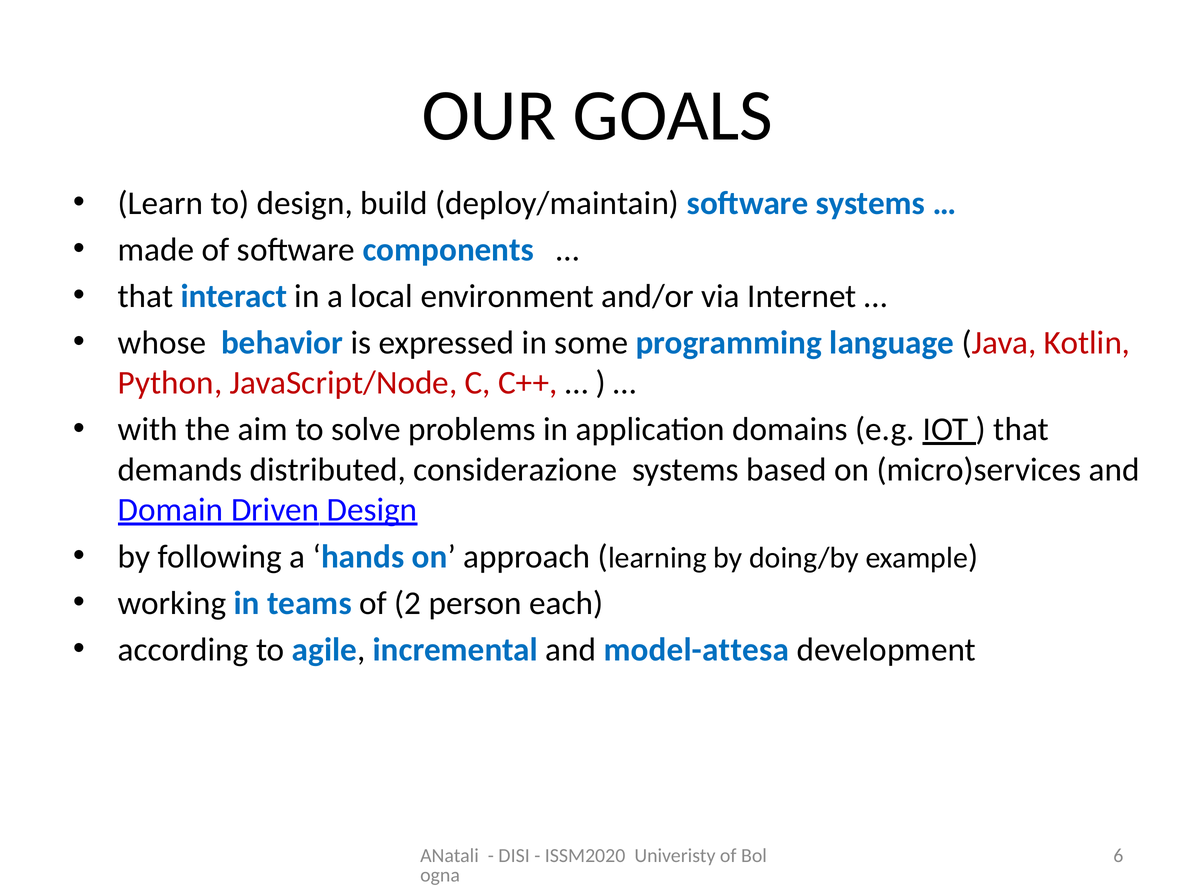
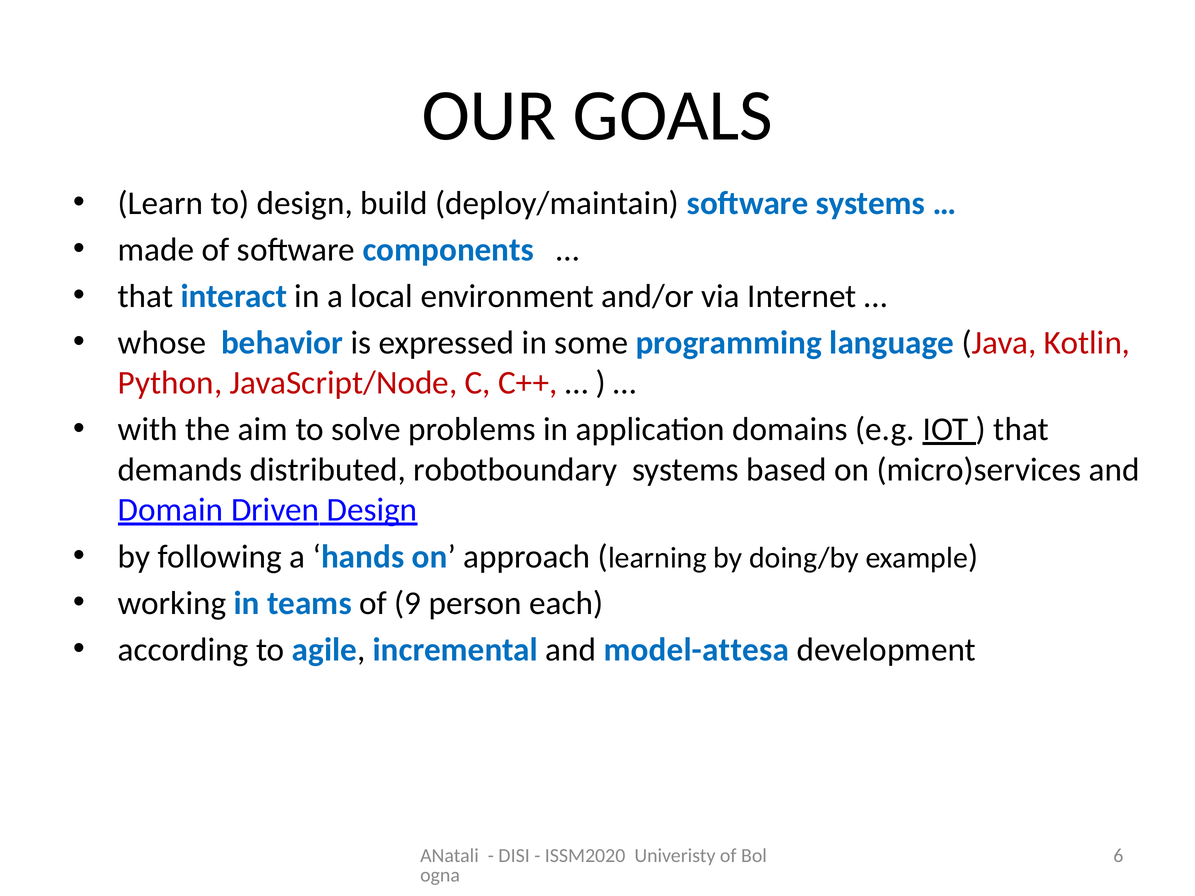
considerazione: considerazione -> robotboundary (515, 470)
2: 2 -> 9 (408, 603)
